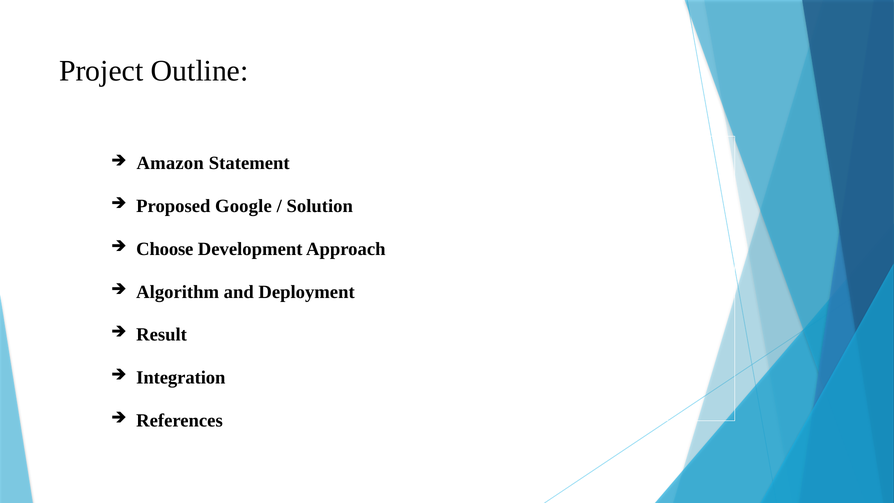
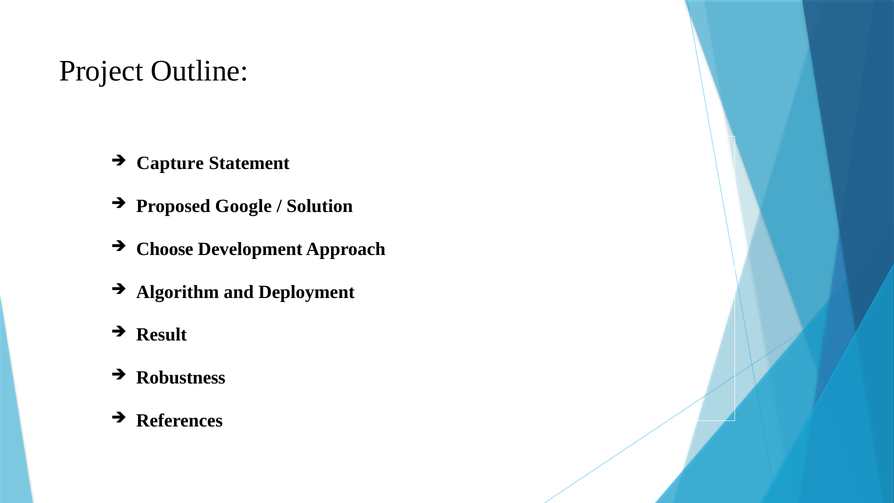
Amazon: Amazon -> Capture (170, 163)
Integration: Integration -> Robustness (181, 377)
